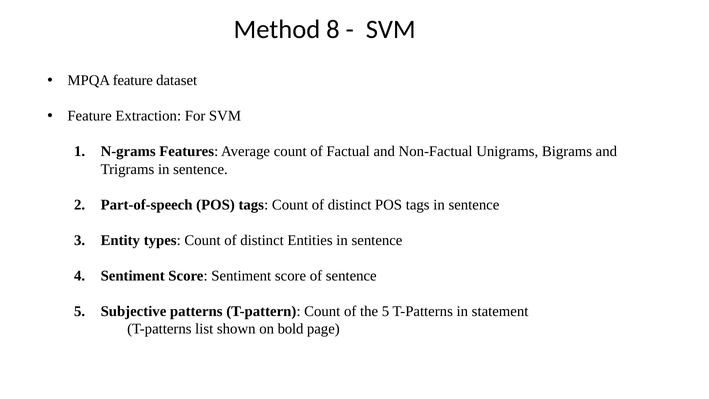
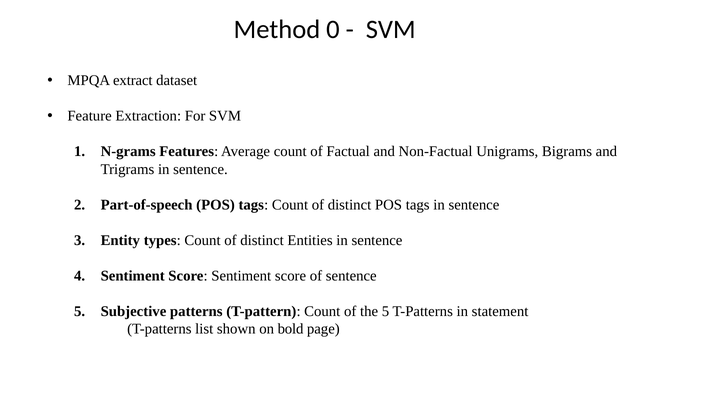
8: 8 -> 0 (333, 30)
MPQA feature: feature -> extract (133, 81)
